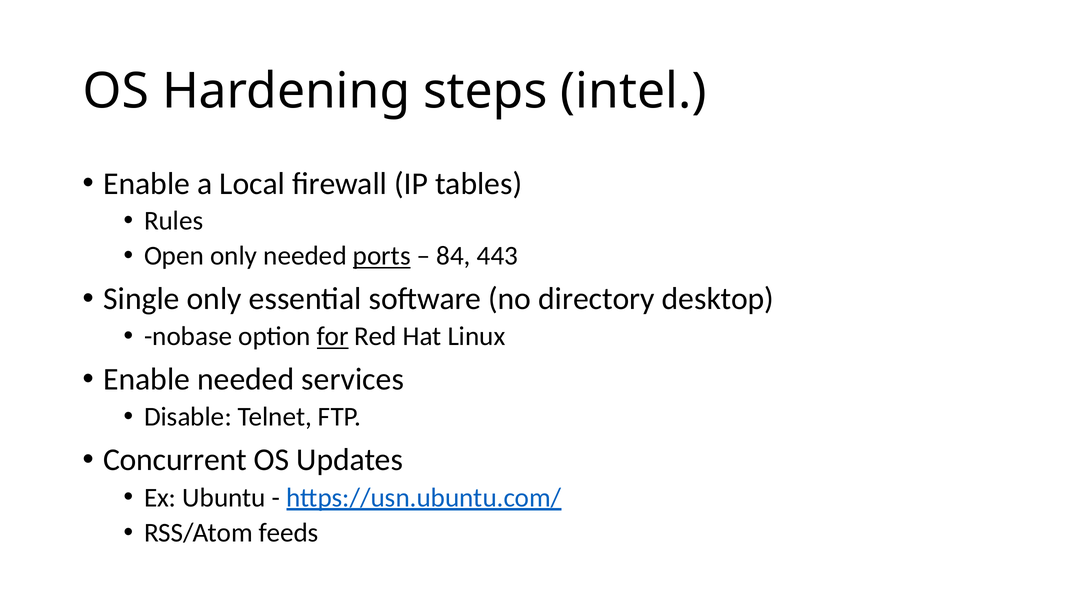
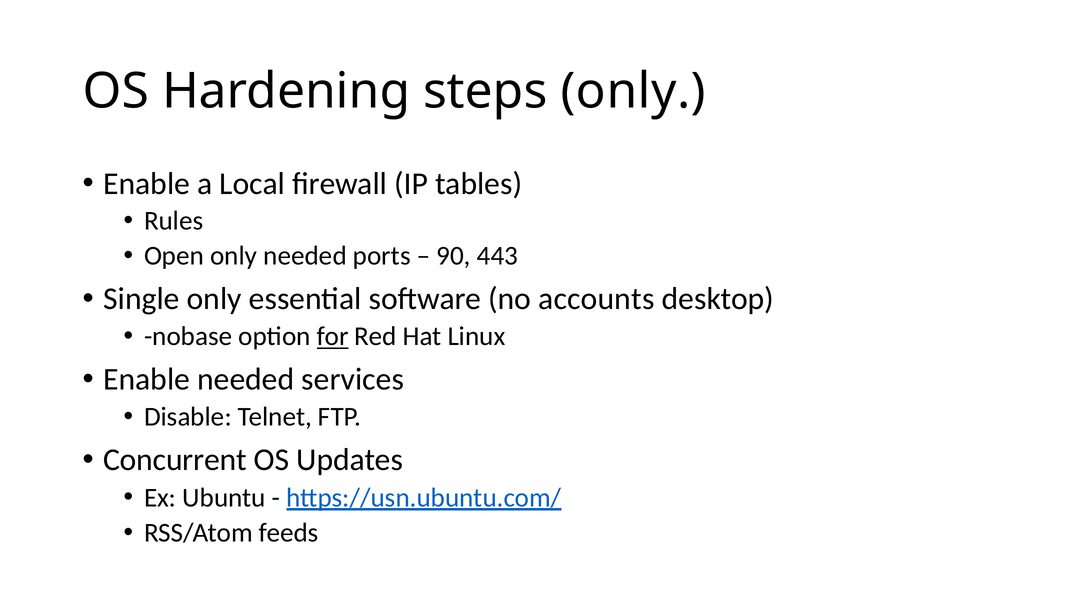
steps intel: intel -> only (633, 91)
ports underline: present -> none (382, 256)
84: 84 -> 90 (454, 256)
directory: directory -> accounts (596, 299)
